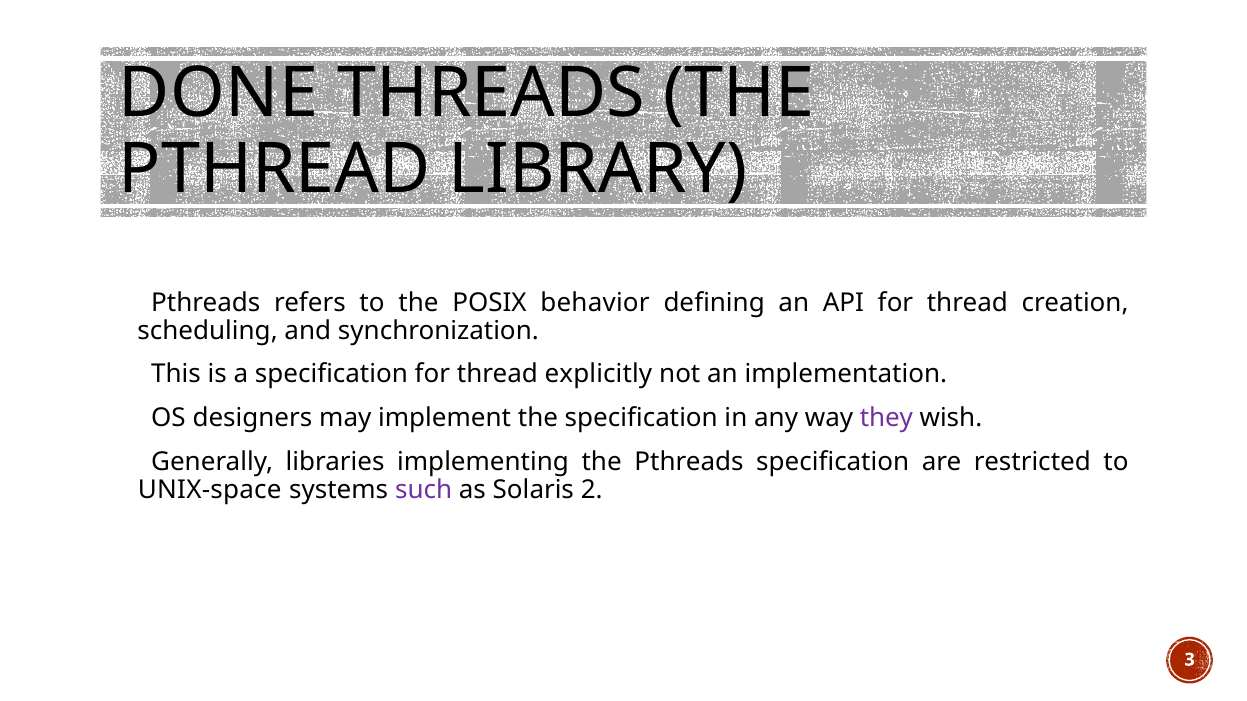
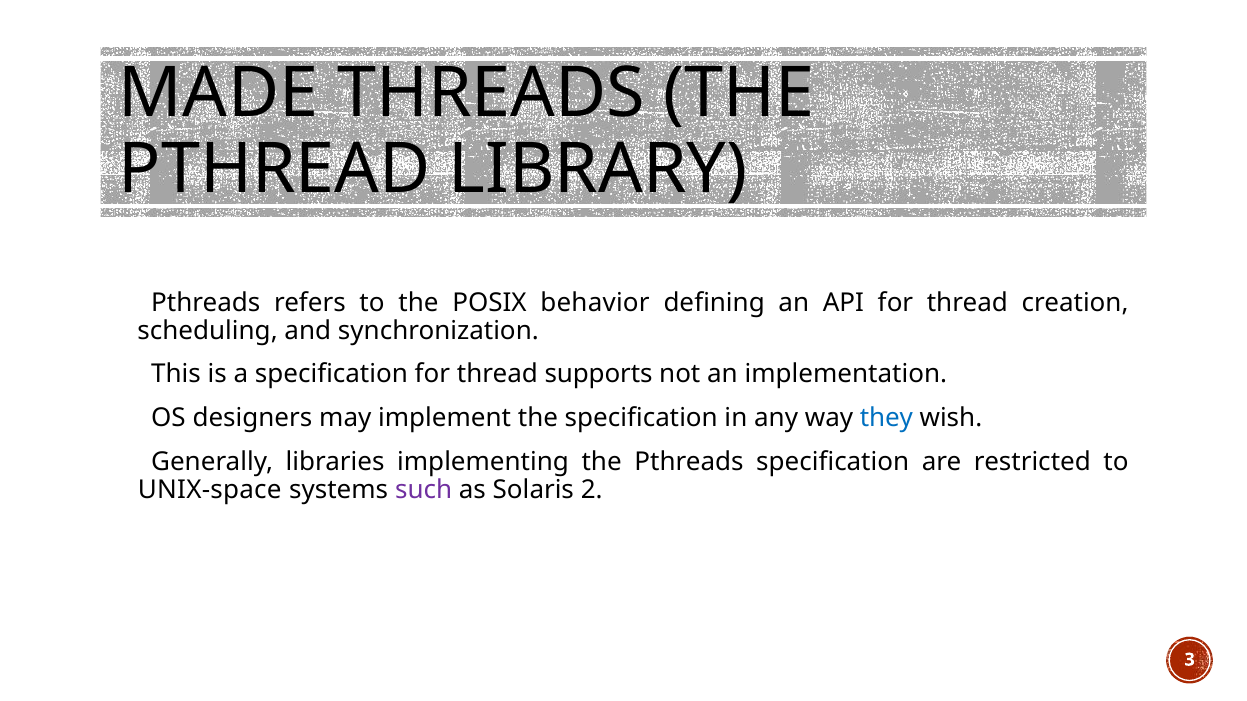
DONE: DONE -> MADE (219, 94)
explicitly: explicitly -> supports (599, 375)
they colour: purple -> blue (886, 418)
